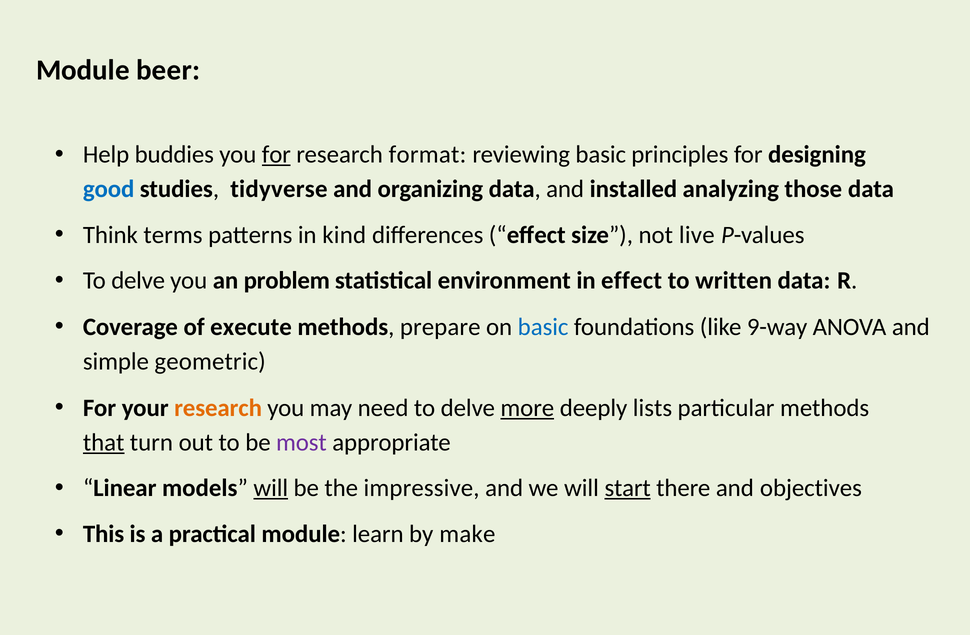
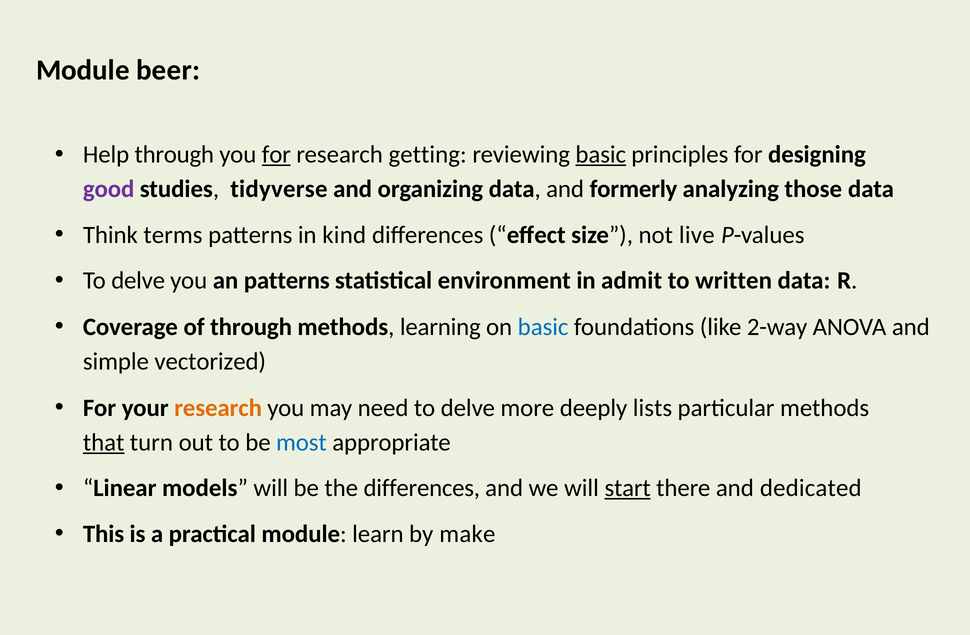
Help buddies: buddies -> through (174, 155)
format: format -> getting (428, 155)
basic underline: none -> present (601, 155)
good colour: blue -> purple (109, 189)
installed: installed -> formerly (634, 189)
an problem: problem -> patterns (287, 280)
in effect: effect -> admit (632, 280)
of execute: execute -> through (251, 326)
prepare: prepare -> learning (440, 326)
9-way: 9-way -> 2-way (777, 326)
geometric: geometric -> vectorized (210, 361)
more underline: present -> none (527, 407)
most colour: purple -> blue (301, 442)
will underline: present -> none (271, 488)
the impressive: impressive -> differences (422, 488)
objectives: objectives -> dedicated (811, 488)
